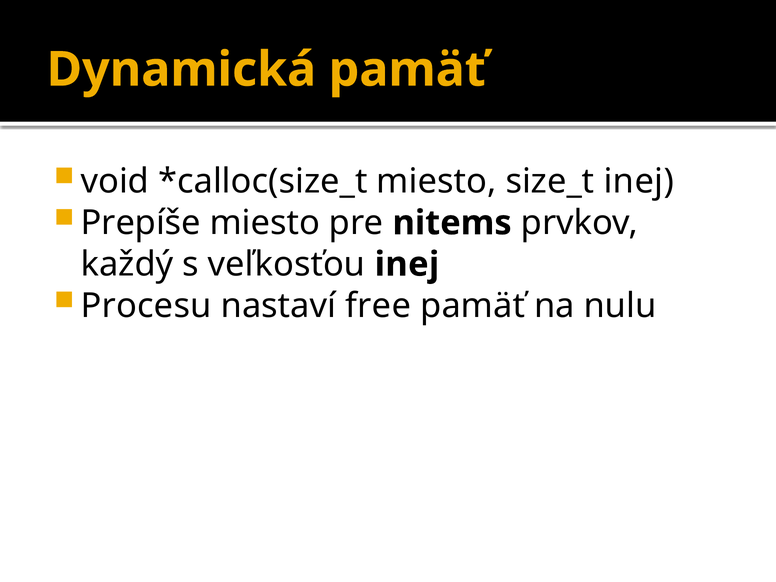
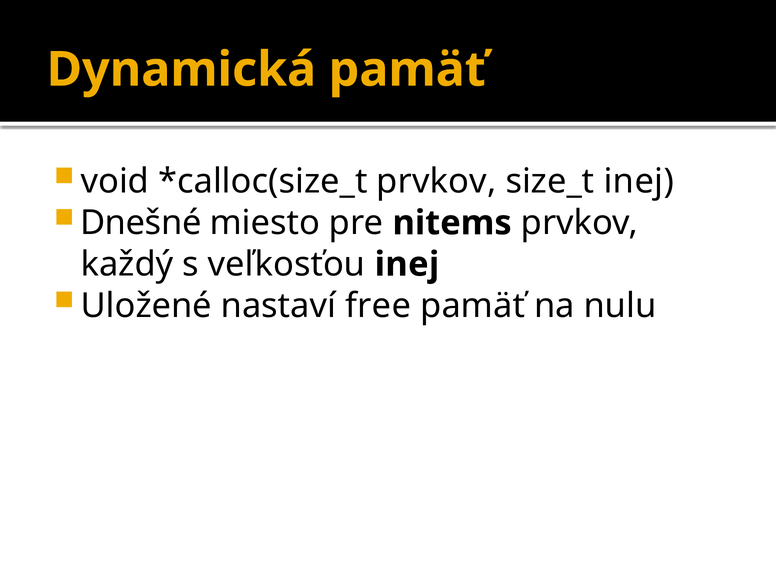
miesto: miesto -> prvkov (436, 182)
Prepíše: Prepíše -> Dnešné (141, 223)
Procesu: Procesu -> Uložené (146, 306)
